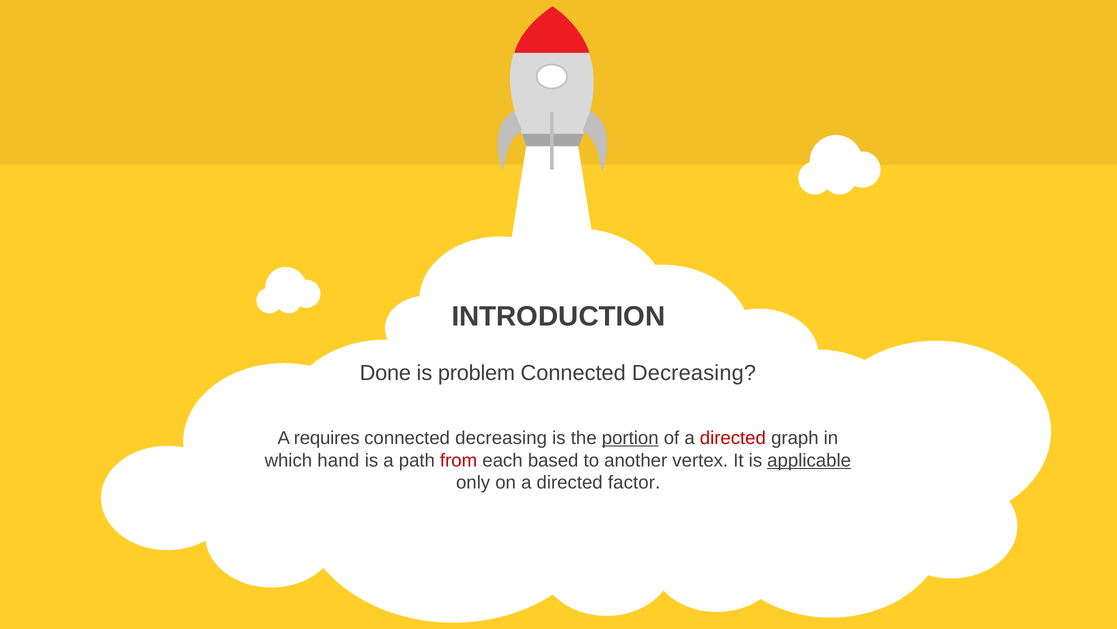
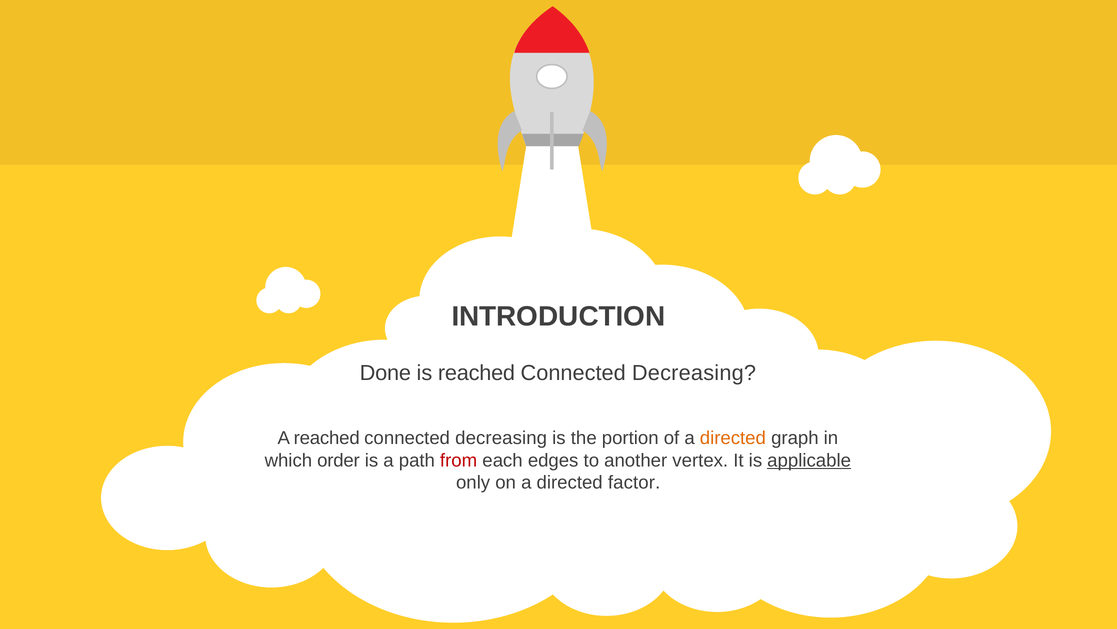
is problem: problem -> reached (476, 373)
A requires: requires -> reached (327, 438)
portion underline: present -> none (630, 438)
directed colour: red -> orange (733, 438)
hand: hand -> order (338, 460)
based: based -> edges (553, 460)
